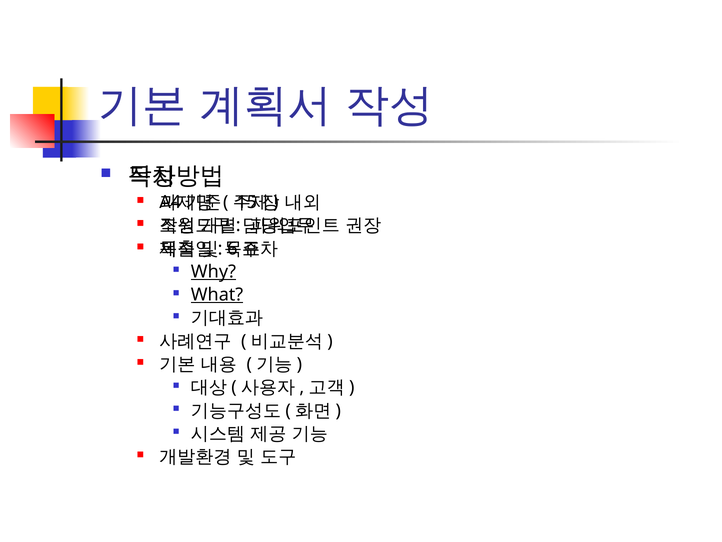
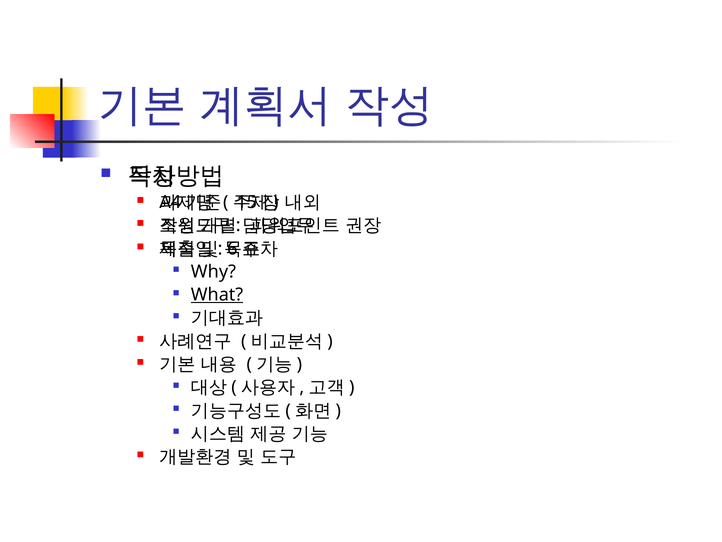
Why underline: present -> none (213, 272)
